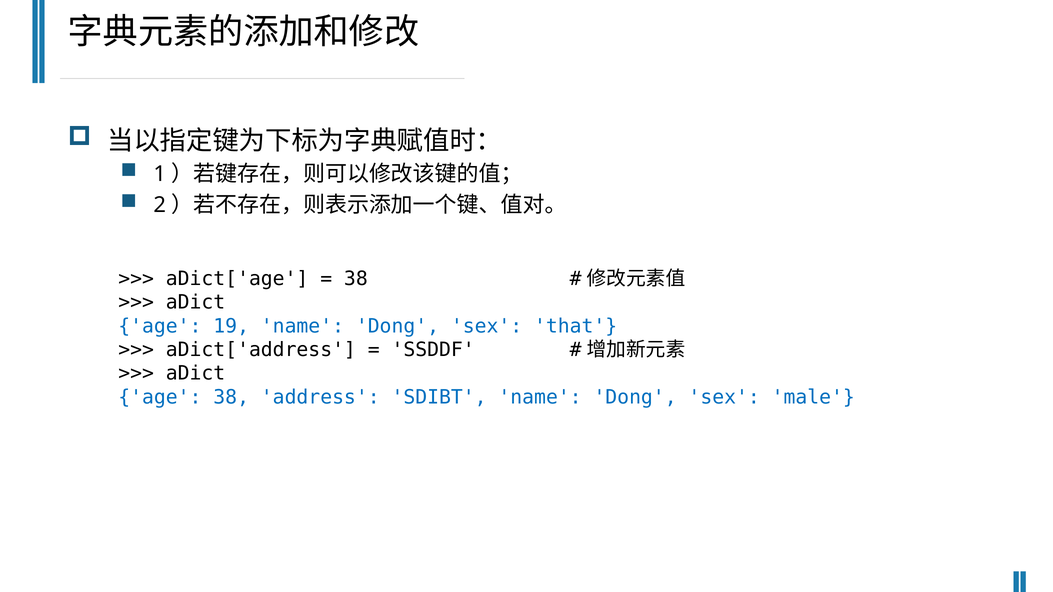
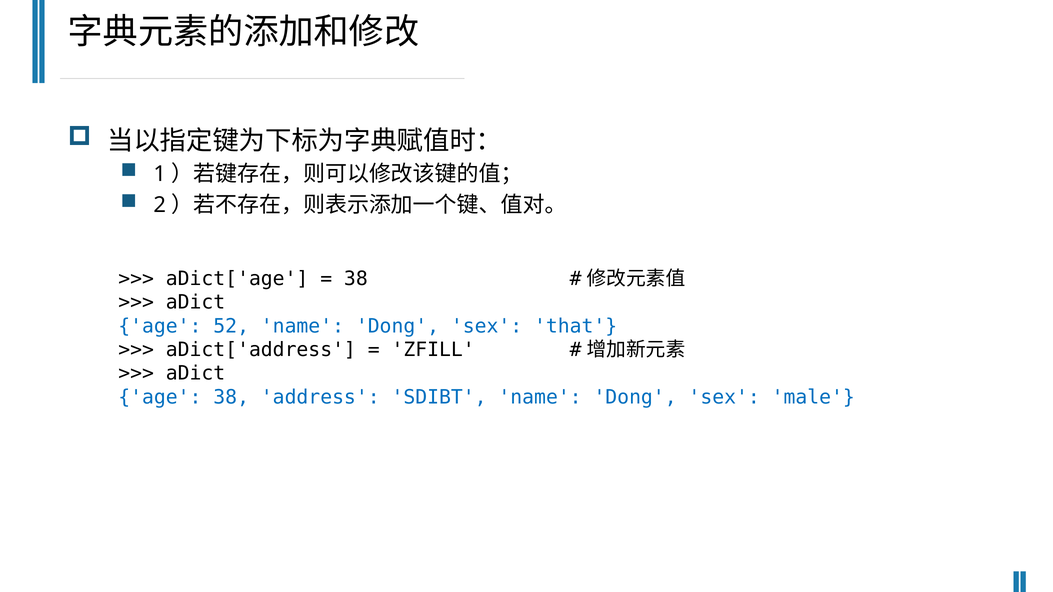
19: 19 -> 52 (231, 326)
SSDDF: SSDDF -> ZFILL (433, 350)
